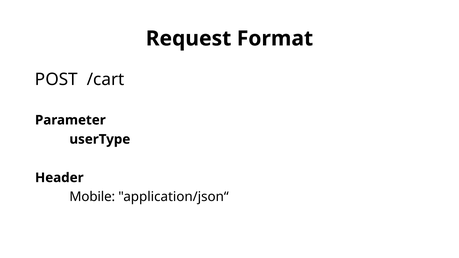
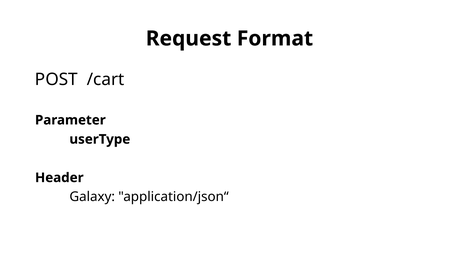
Mobile: Mobile -> Galaxy (92, 197)
